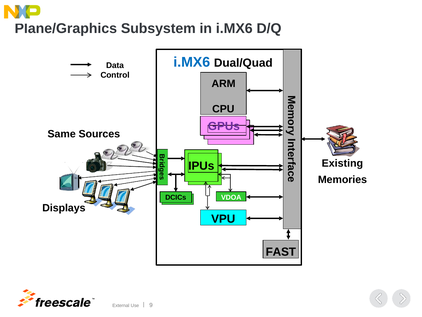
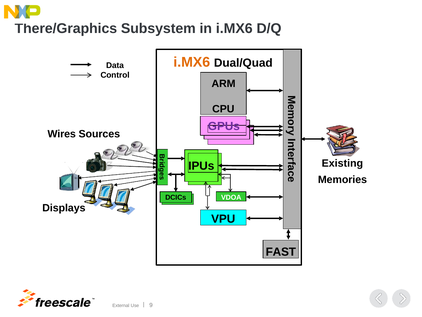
Plane/Graphics: Plane/Graphics -> There/Graphics (66, 28)
i.MX6 colour: blue -> orange (192, 62)
Same: Same -> Wires (62, 134)
